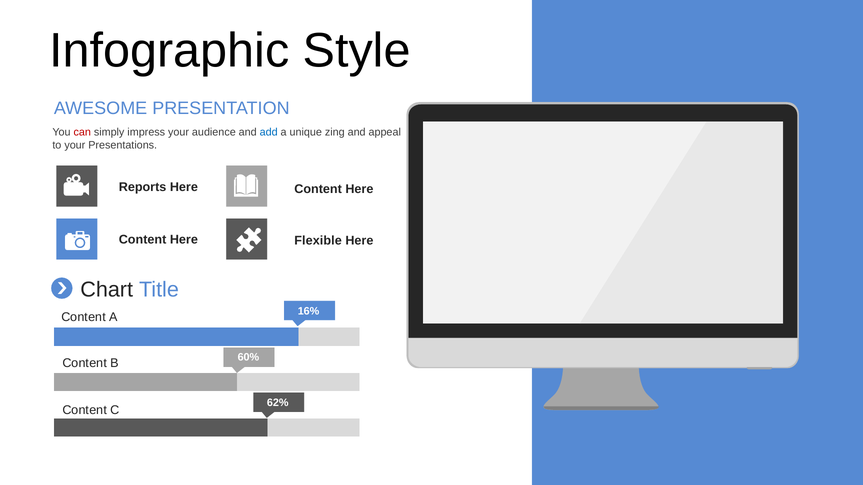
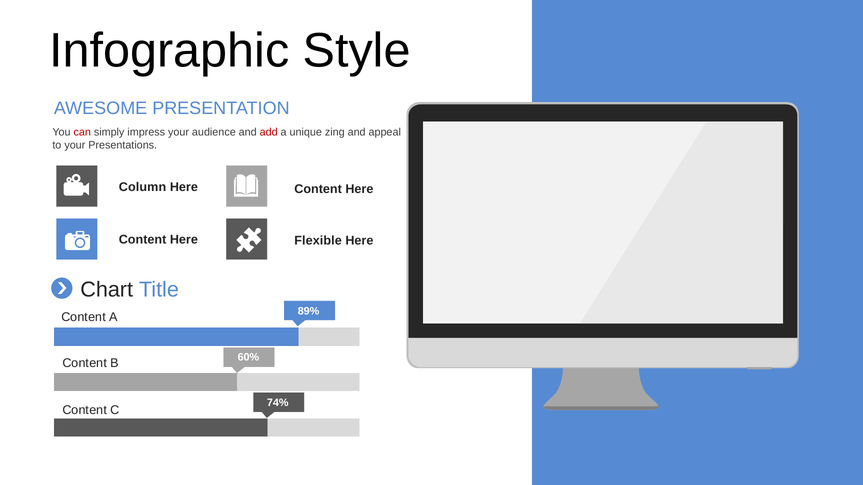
add colour: blue -> red (269, 132)
Reports: Reports -> Column (143, 187)
16%: 16% -> 89% (309, 311)
62%: 62% -> 74% (278, 403)
